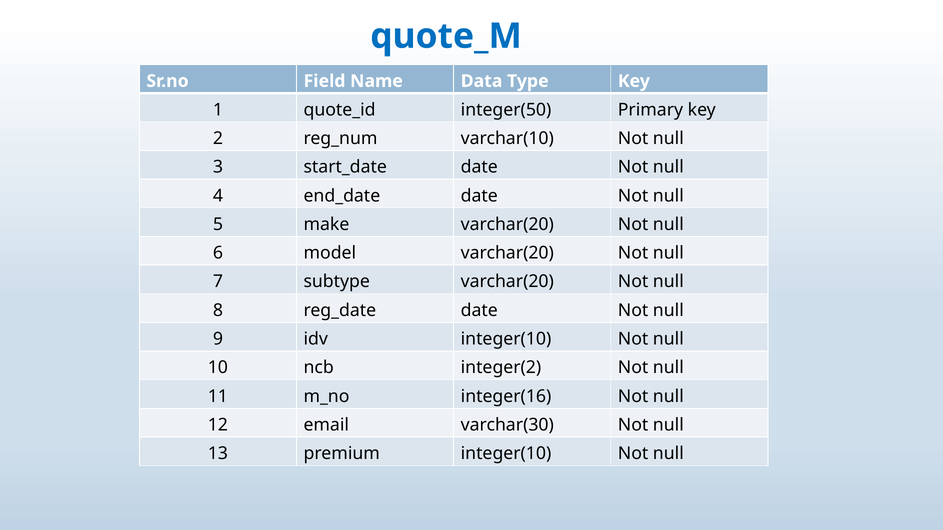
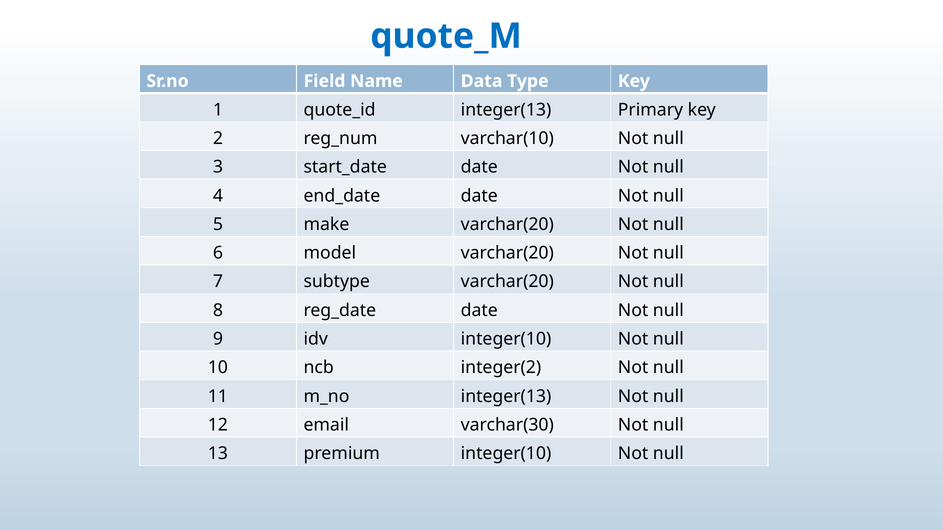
integer(50: integer(50 -> integer(13 (506, 110)
integer(16: integer(16 -> integer(13 (506, 397)
